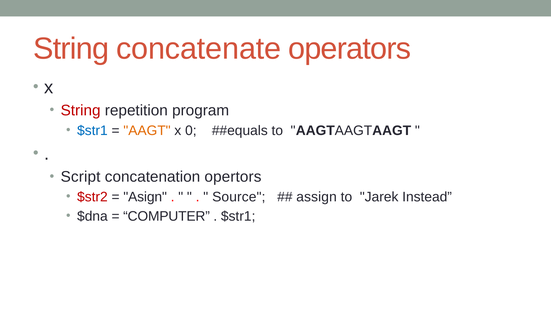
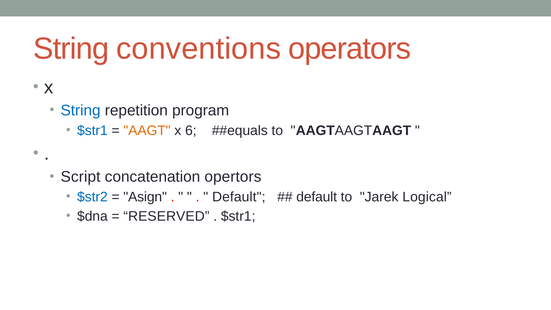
concatenate: concatenate -> conventions (199, 49)
String colour: red -> blue (81, 110)
0: 0 -> 6 (191, 131)
$str2 colour: red -> blue (92, 197)
Source: Source -> Default (239, 197)
assign: assign -> default (317, 197)
Instead: Instead -> Logical (427, 197)
COMPUTER: COMPUTER -> RESERVED (166, 216)
